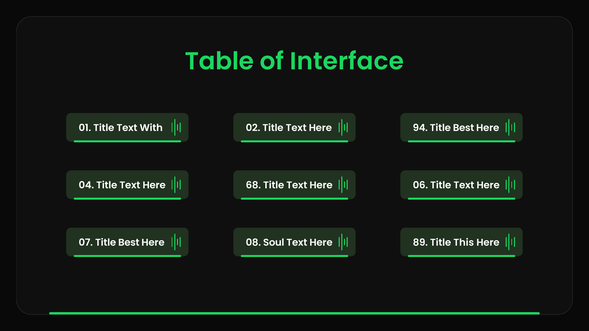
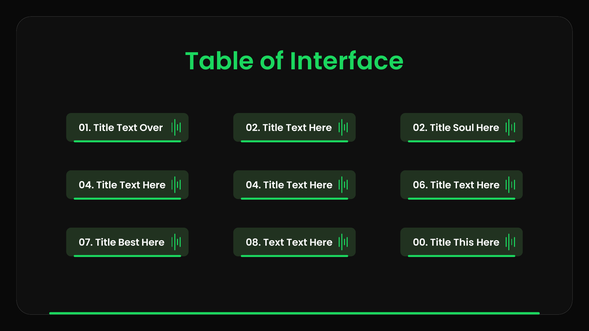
With: With -> Over (151, 128)
Here 94: 94 -> 02 (420, 128)
Best: Best -> Soul (464, 128)
Text Here 68: 68 -> 04 (253, 185)
08 Soul: Soul -> Text (274, 243)
89: 89 -> 00 (420, 243)
